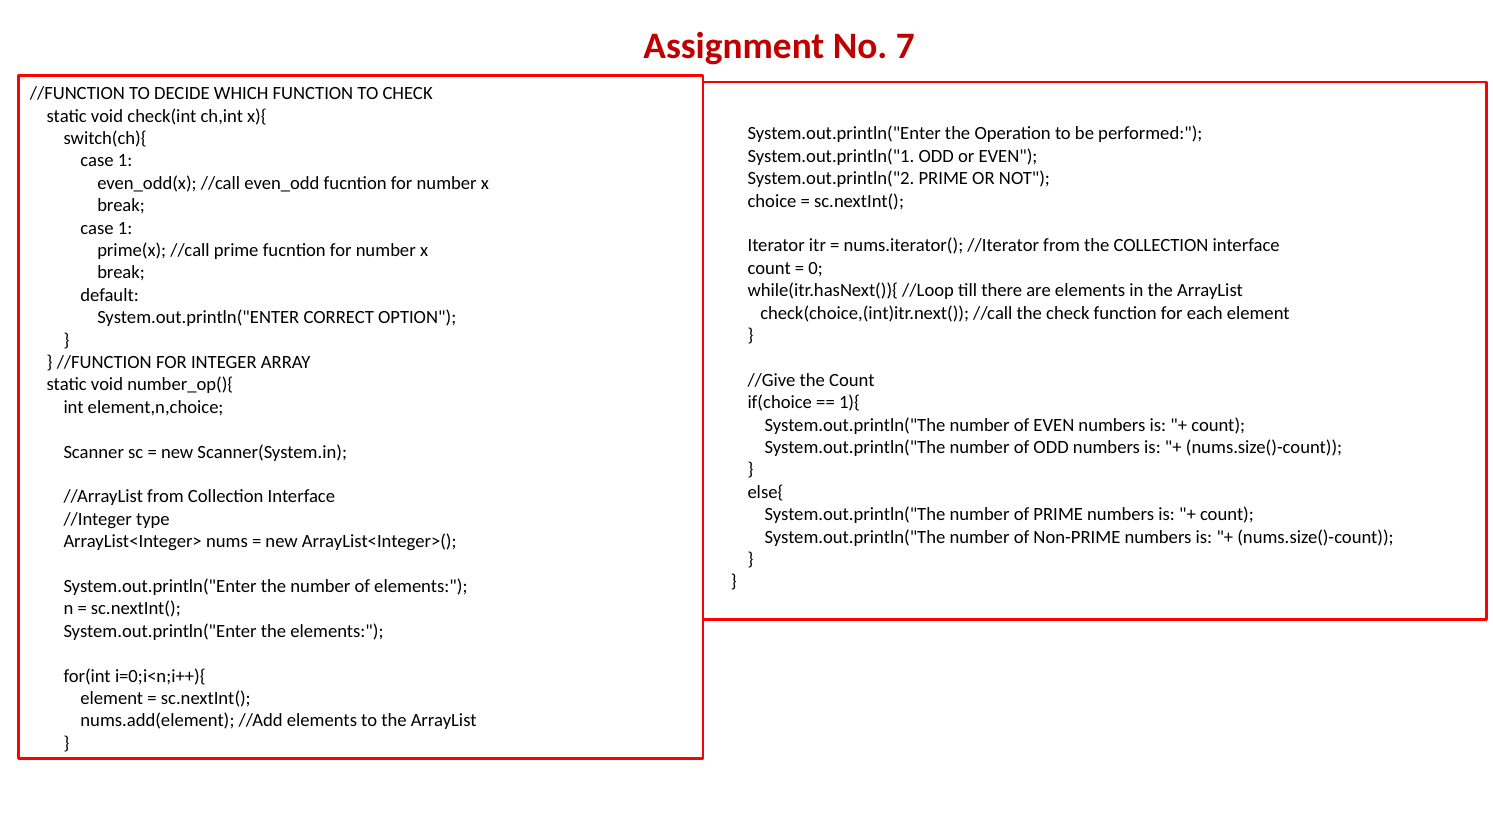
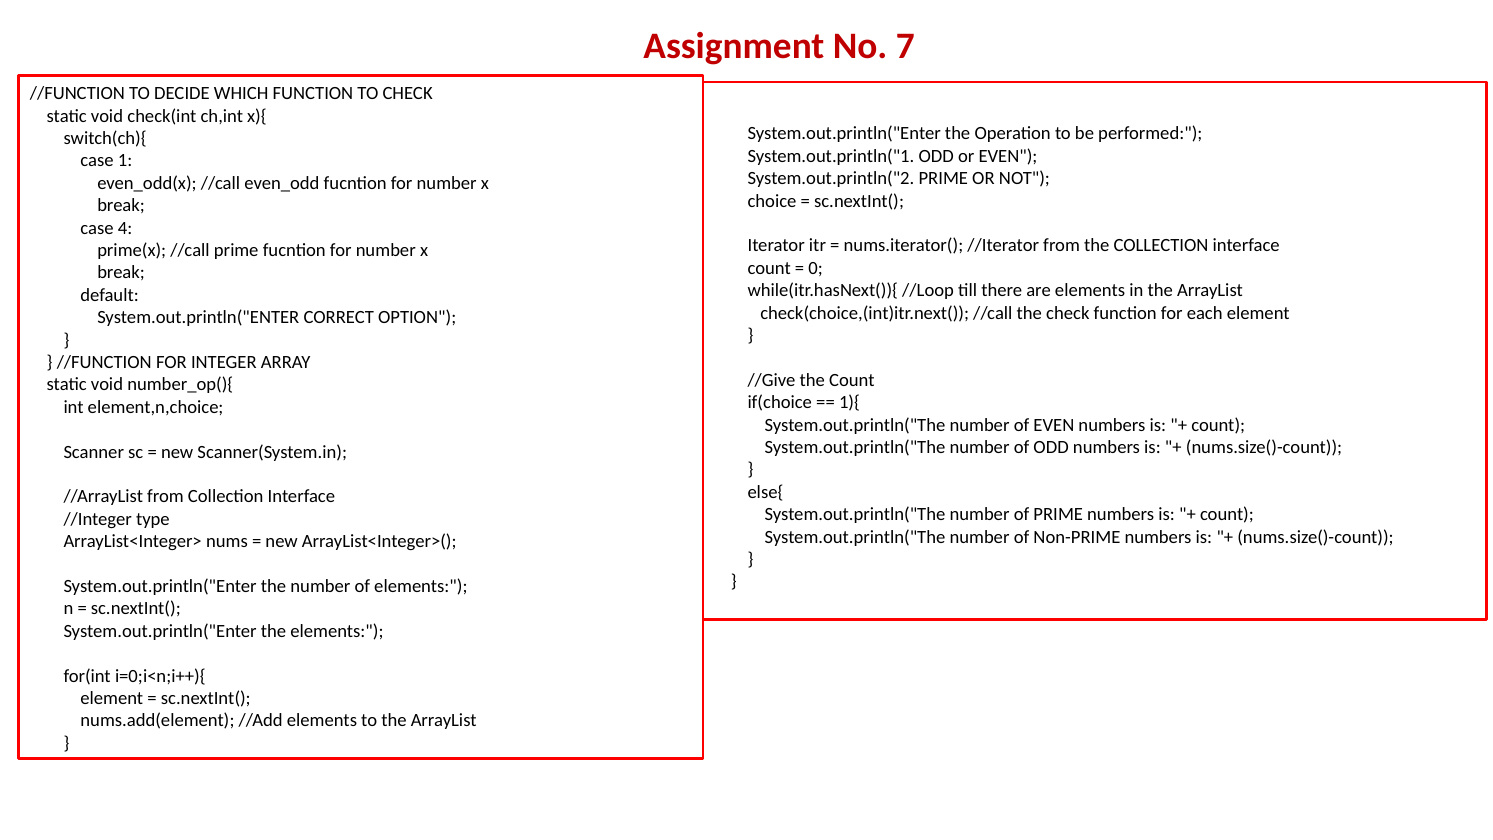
1: 1 -> 4 (125, 228)
